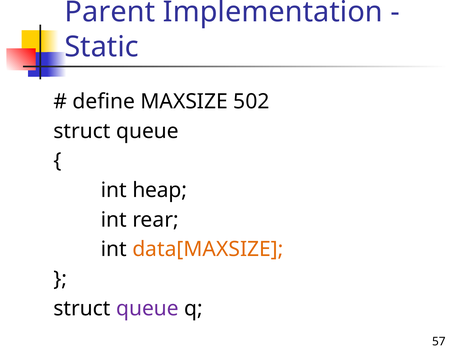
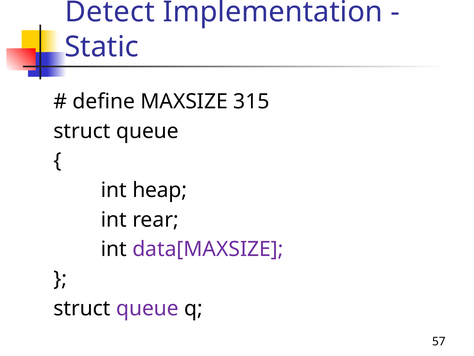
Parent: Parent -> Detect (110, 12)
502: 502 -> 315 (251, 101)
data[MAXSIZE colour: orange -> purple (208, 249)
